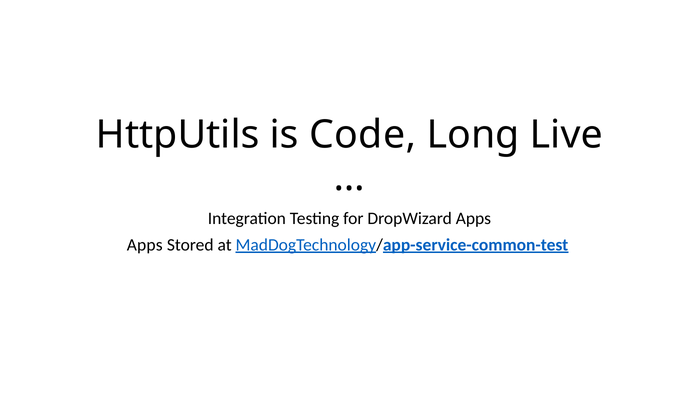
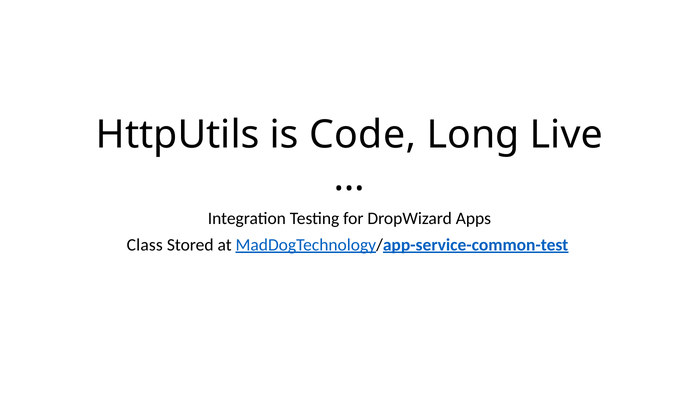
Apps: Apps -> Class (145, 245)
